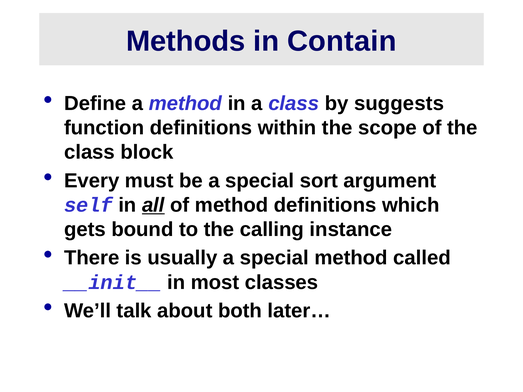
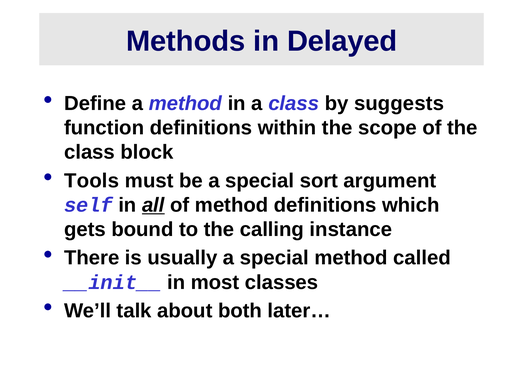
Contain: Contain -> Delayed (342, 41)
Every: Every -> Tools (92, 181)
